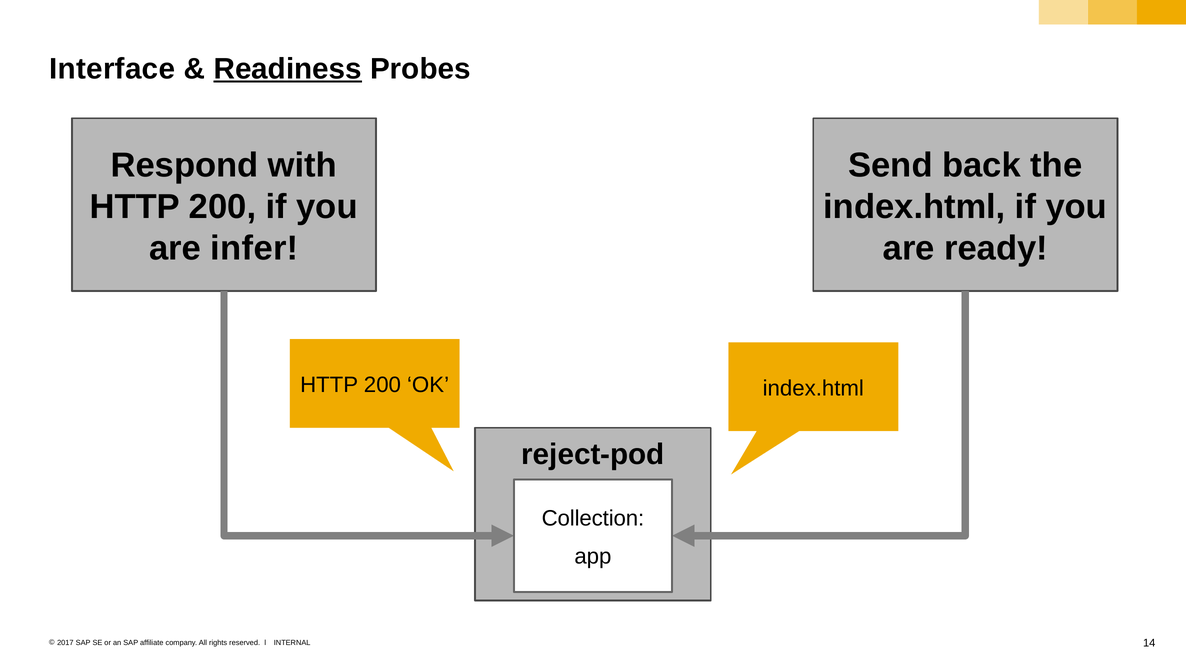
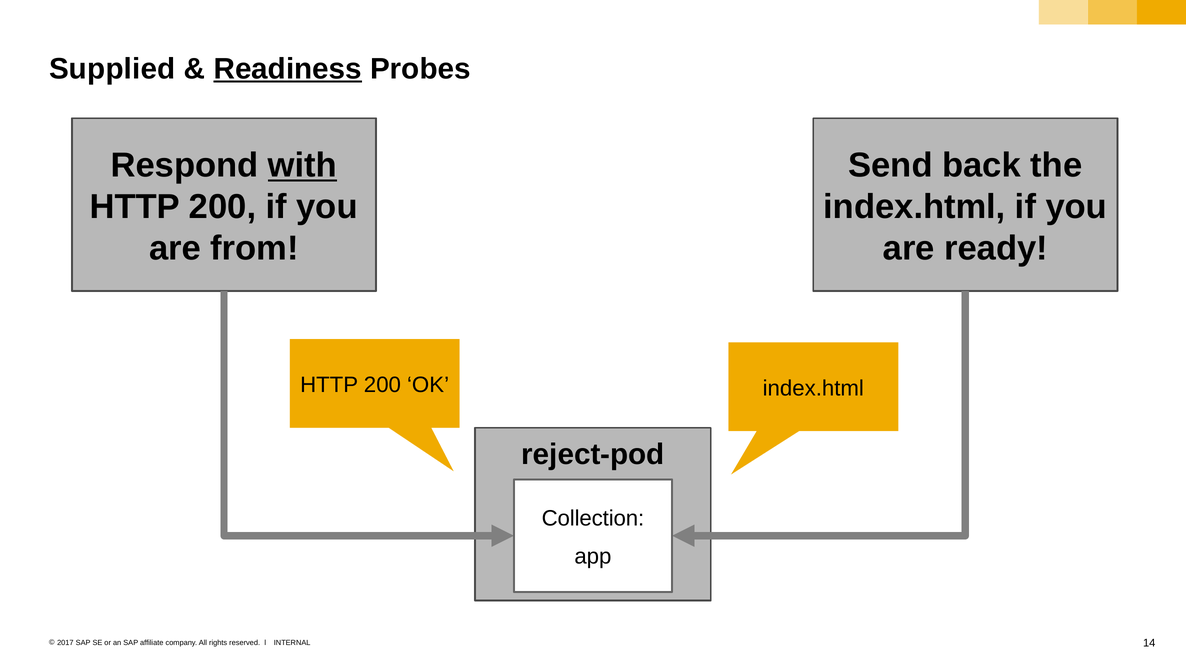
Interface: Interface -> Supplied (112, 69)
with underline: none -> present (302, 165)
infer: infer -> from (255, 248)
